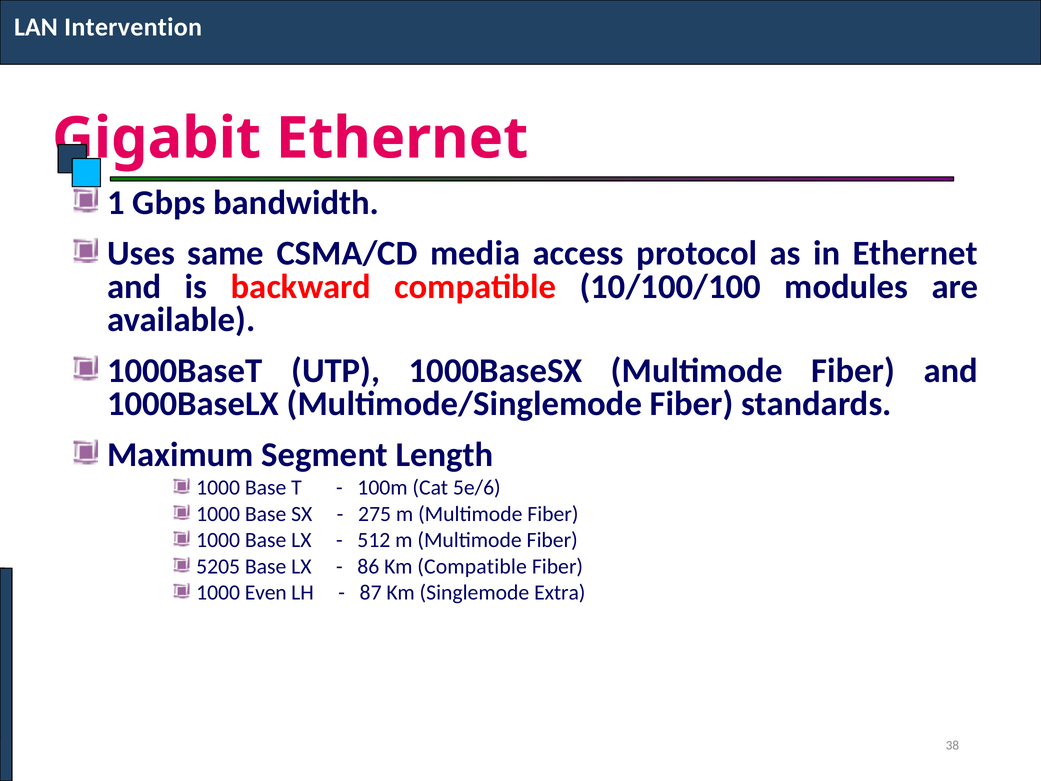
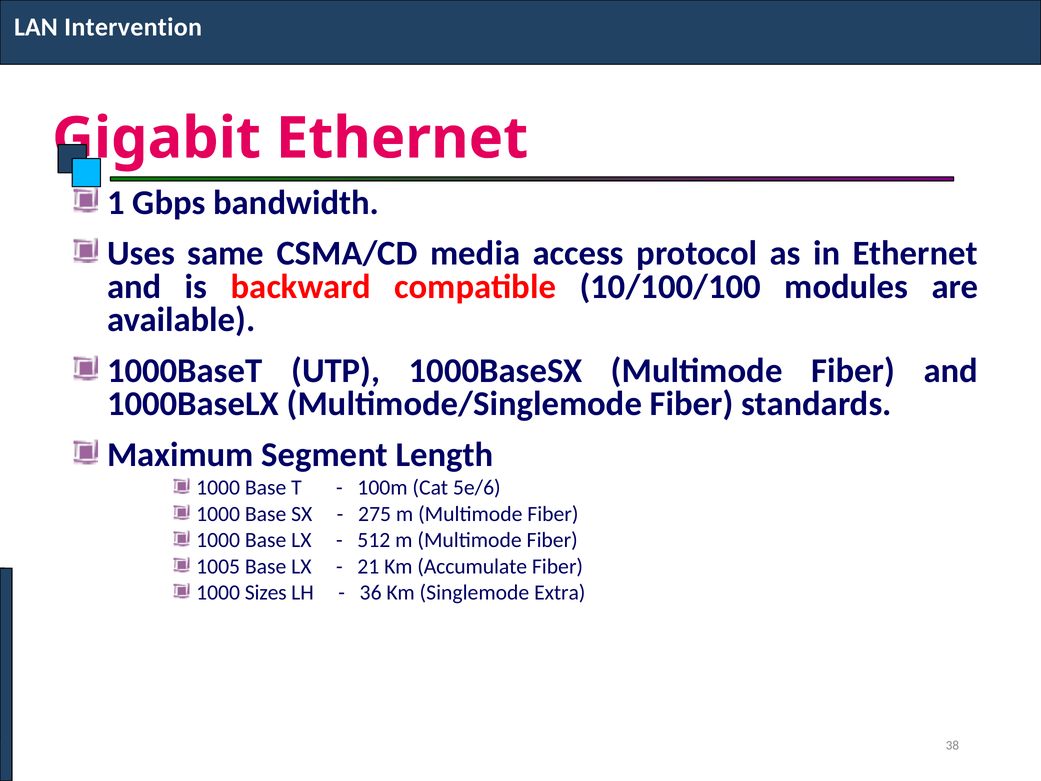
5205: 5205 -> 1005 (218, 566)
86: 86 -> 21 (368, 566)
Km Compatible: Compatible -> Accumulate (472, 566)
Even: Even -> Sizes (266, 592)
87: 87 -> 36 (371, 592)
